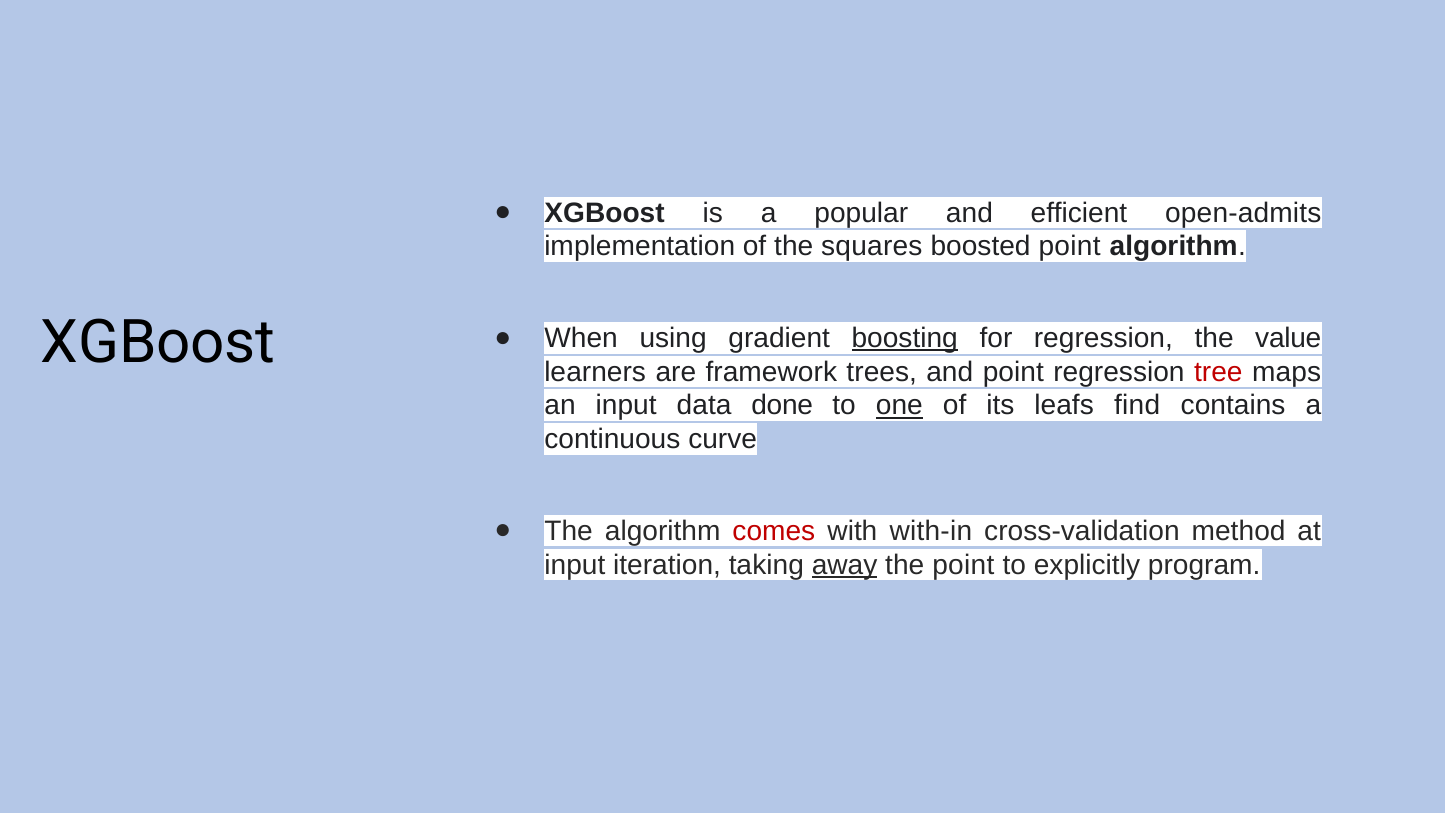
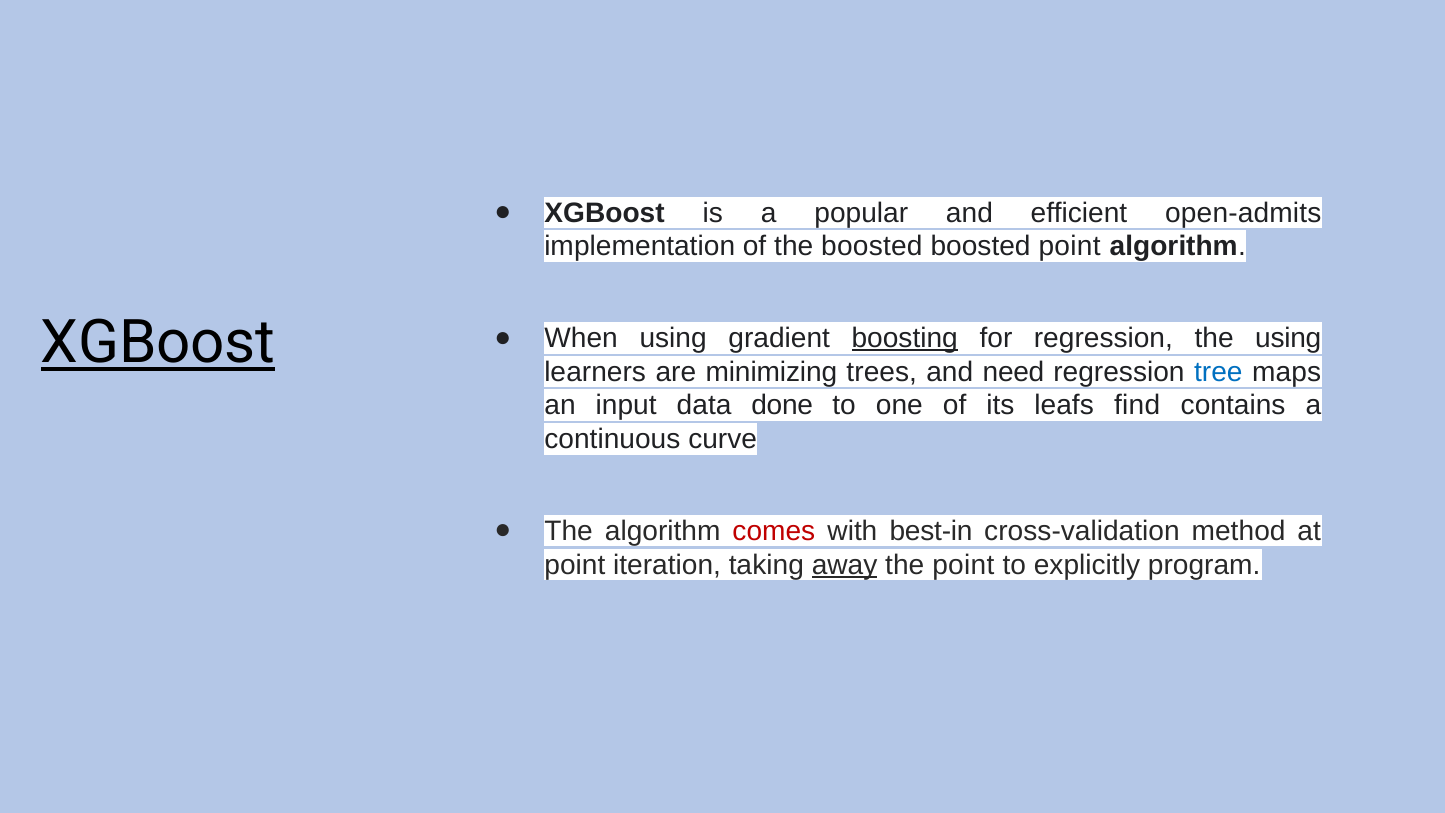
the squares: squares -> boosted (872, 247)
XGBoost underline: none -> present (158, 343)
the value: value -> using (1288, 338)
framework: framework -> minimizing (771, 372)
and point: point -> need (1013, 372)
tree colour: red -> blue (1218, 372)
one underline: present -> none (899, 406)
with-in: with-in -> best-in (931, 531)
input: input -> point (575, 565)
